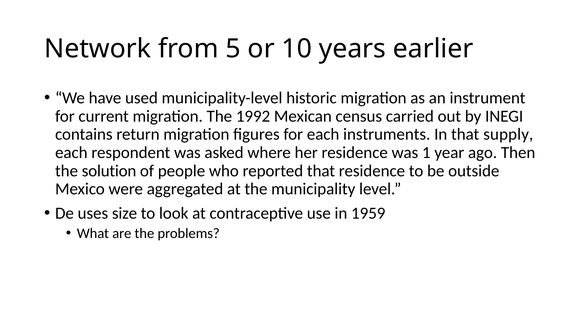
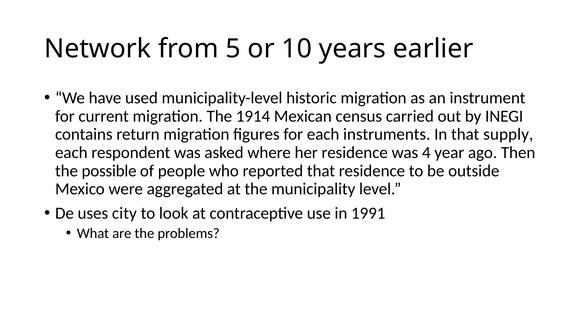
1992: 1992 -> 1914 (253, 116)
1: 1 -> 4 (426, 153)
solution: solution -> possible (109, 171)
size: size -> city (124, 214)
1959: 1959 -> 1991 (368, 214)
